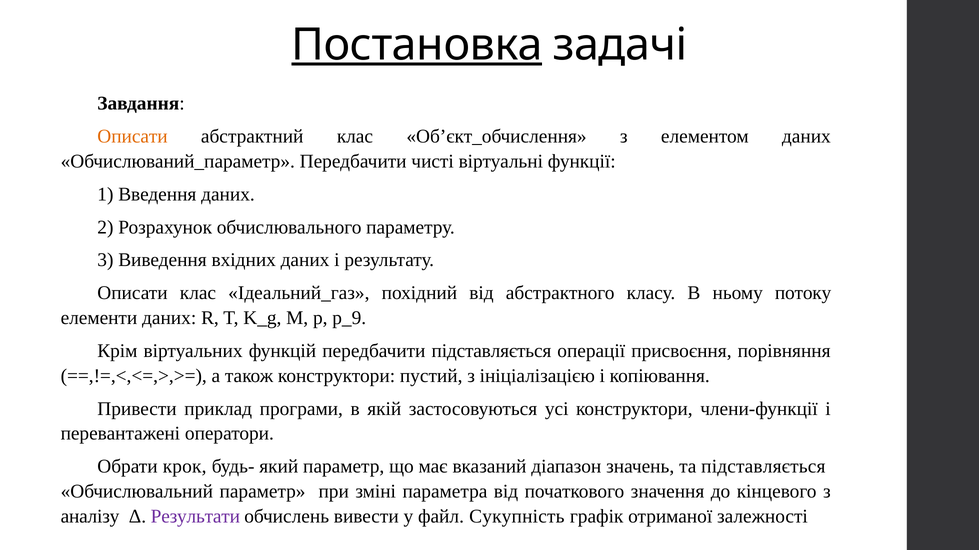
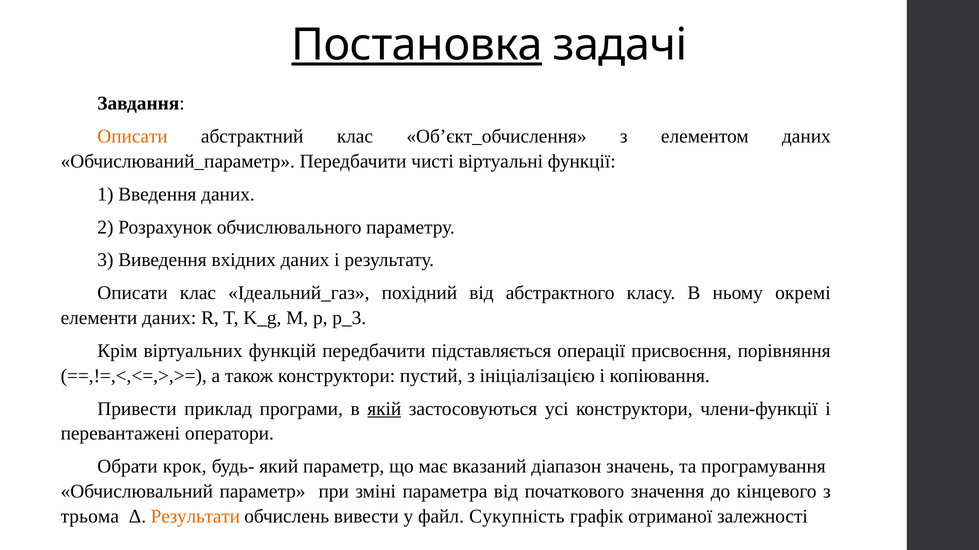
потоку: потоку -> окремі (803, 293)
p_9: p_9 -> p_3 (349, 318)
якій underline: none -> present (384, 409)
та підставляється: підставляється -> програмування (763, 467)
аналізу: аналізу -> трьома (90, 517)
Результати colour: purple -> orange (195, 517)
